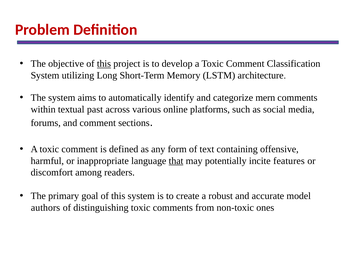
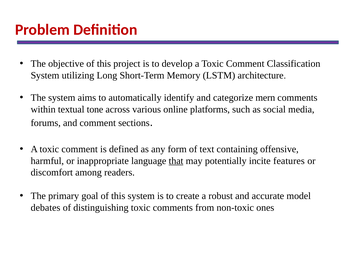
this underline: present -> none (104, 64)
past: past -> tone (95, 109)
authors: authors -> debates (45, 207)
